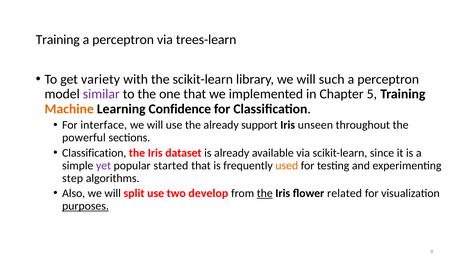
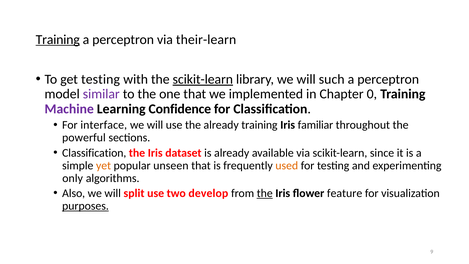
Training underline: none -> present (58, 39)
trees-learn: trees-learn -> their-learn (206, 39)
get variety: variety -> testing (101, 79)
scikit-learn underline: none -> present (203, 79)
5: 5 -> 0 (372, 94)
Machine colour: orange -> purple (69, 109)
already support: support -> training (259, 125)
unseen: unseen -> familiar (315, 125)
yet colour: purple -> orange (104, 165)
started: started -> unseen (171, 165)
step: step -> only (73, 178)
related: related -> feature (345, 193)
